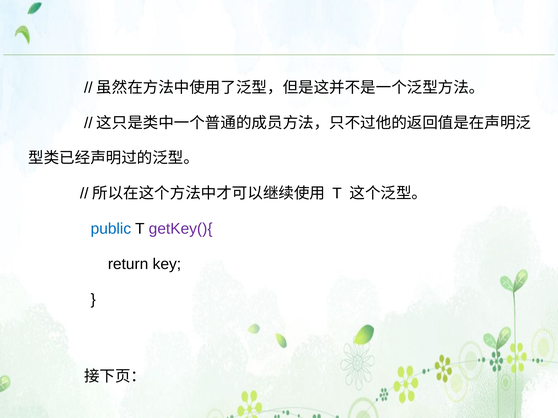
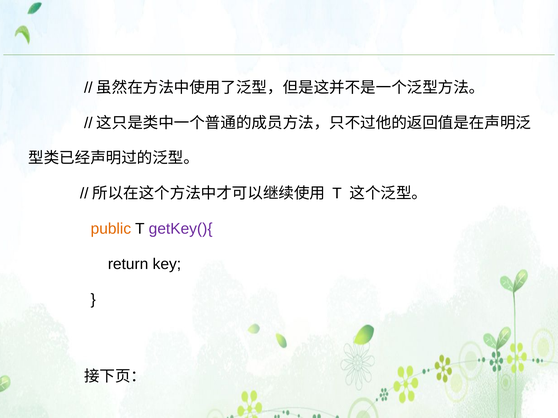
public colour: blue -> orange (111, 229)
